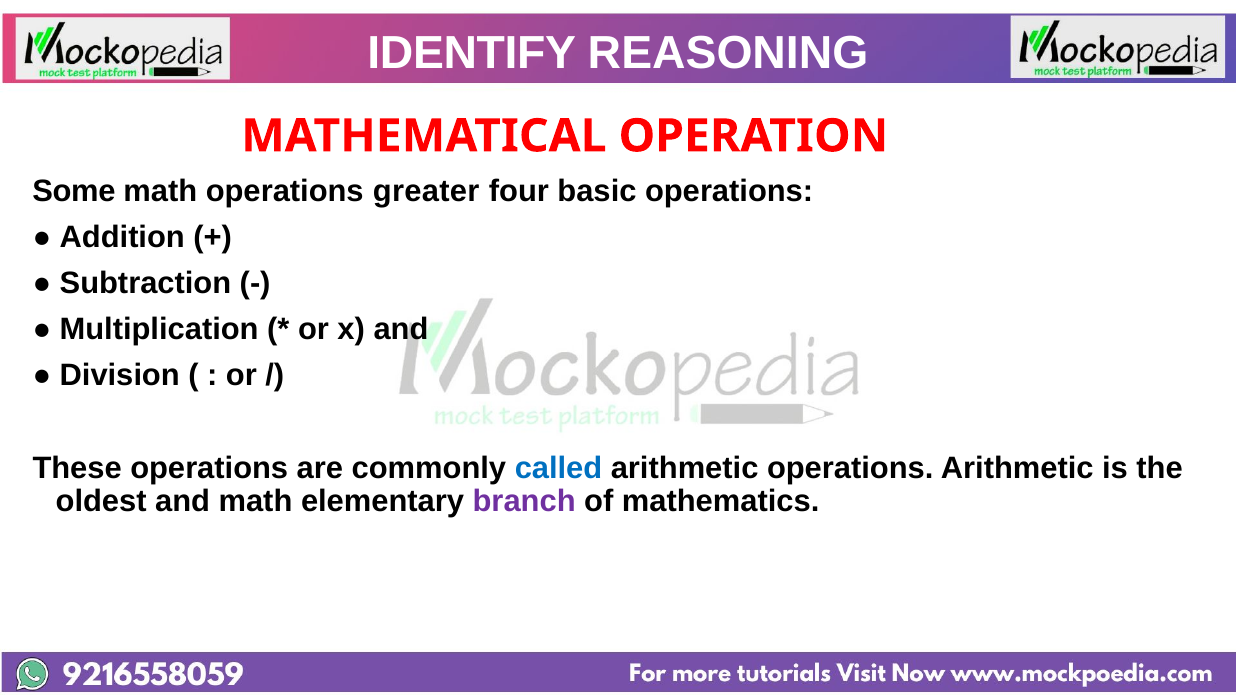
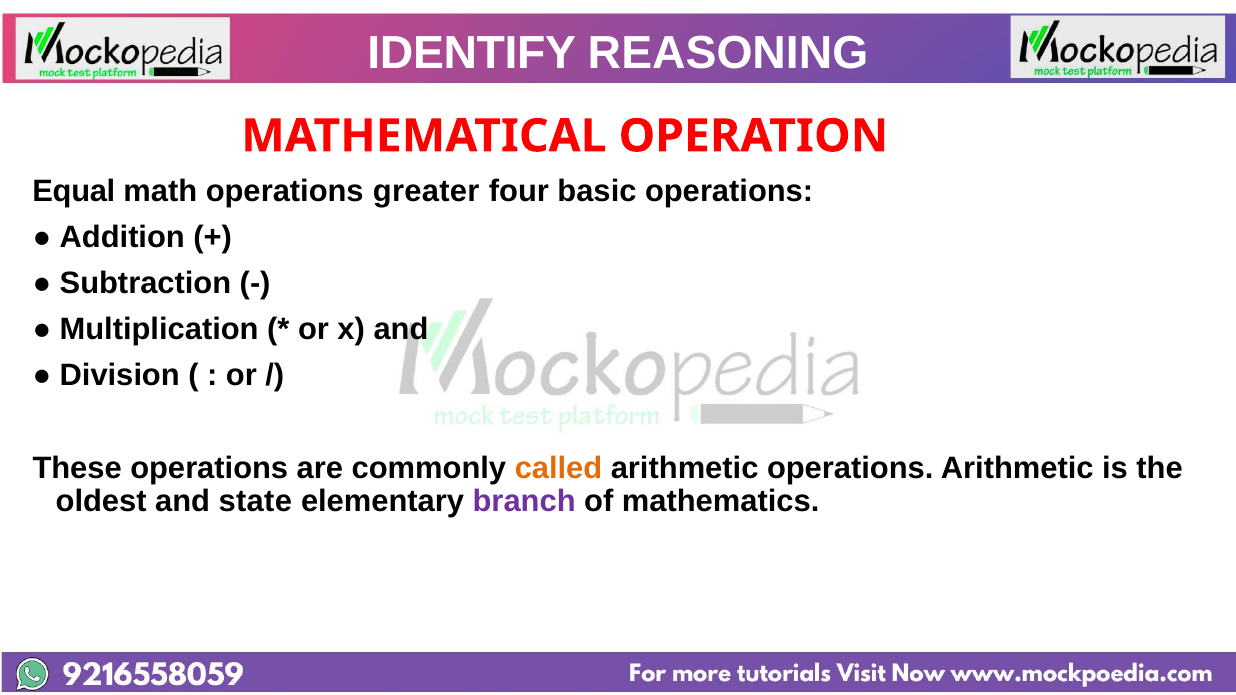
Some: Some -> Equal (74, 191)
called colour: blue -> orange (558, 468)
and math: math -> state (255, 502)
